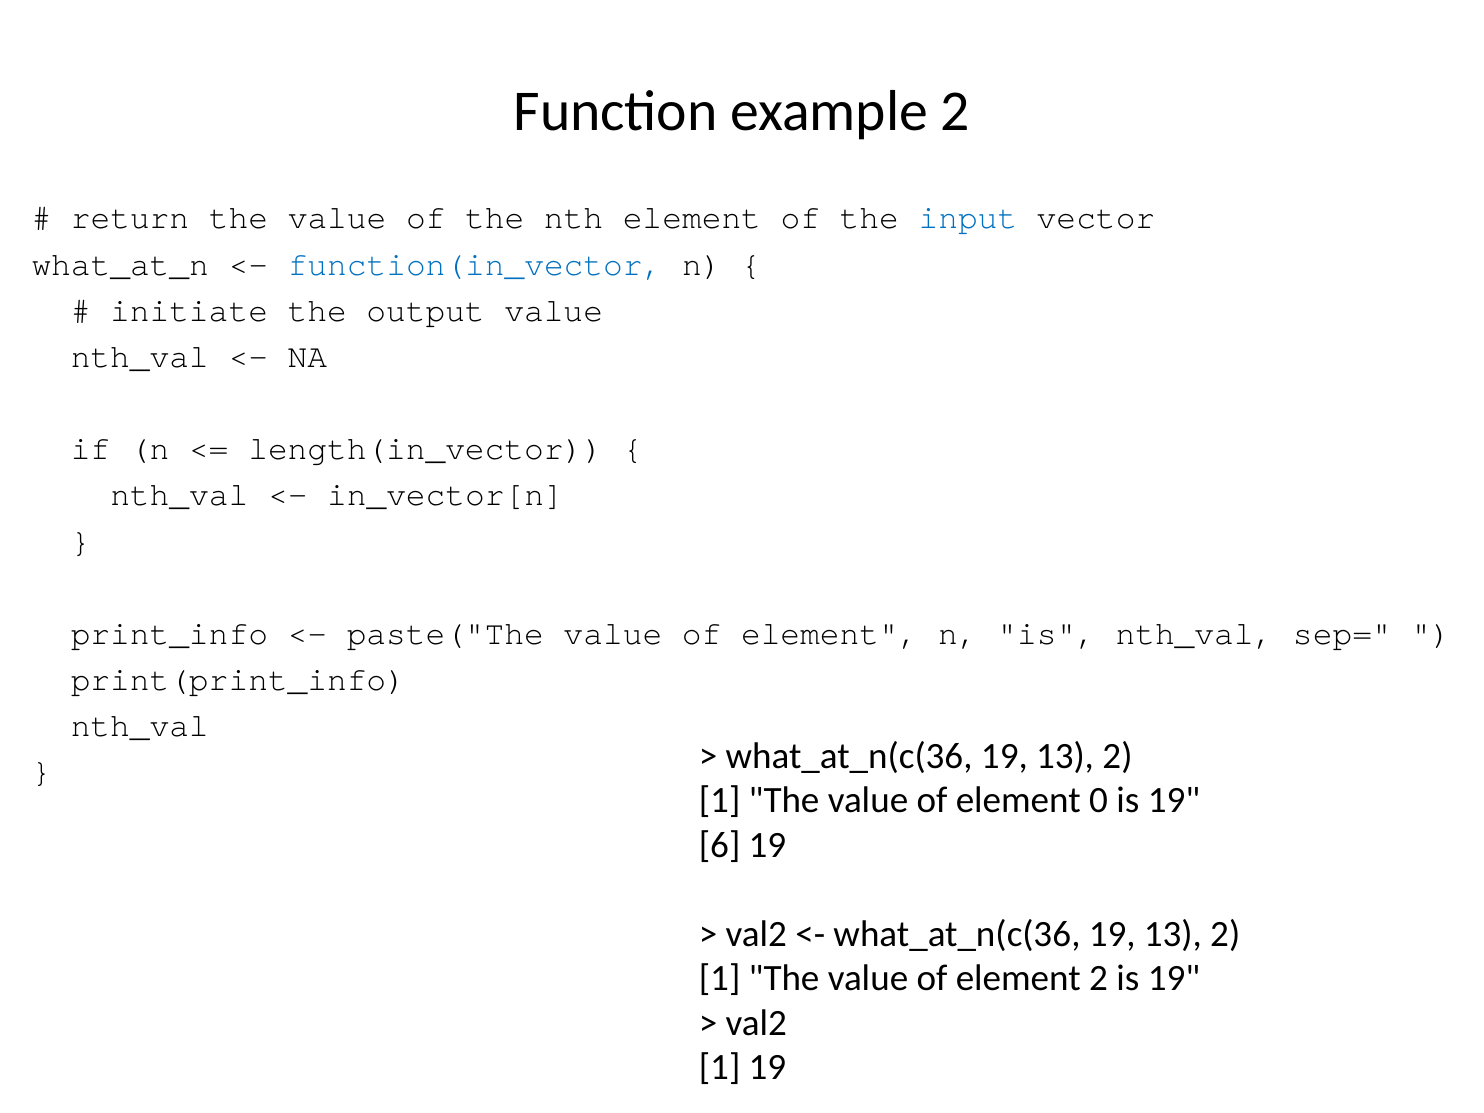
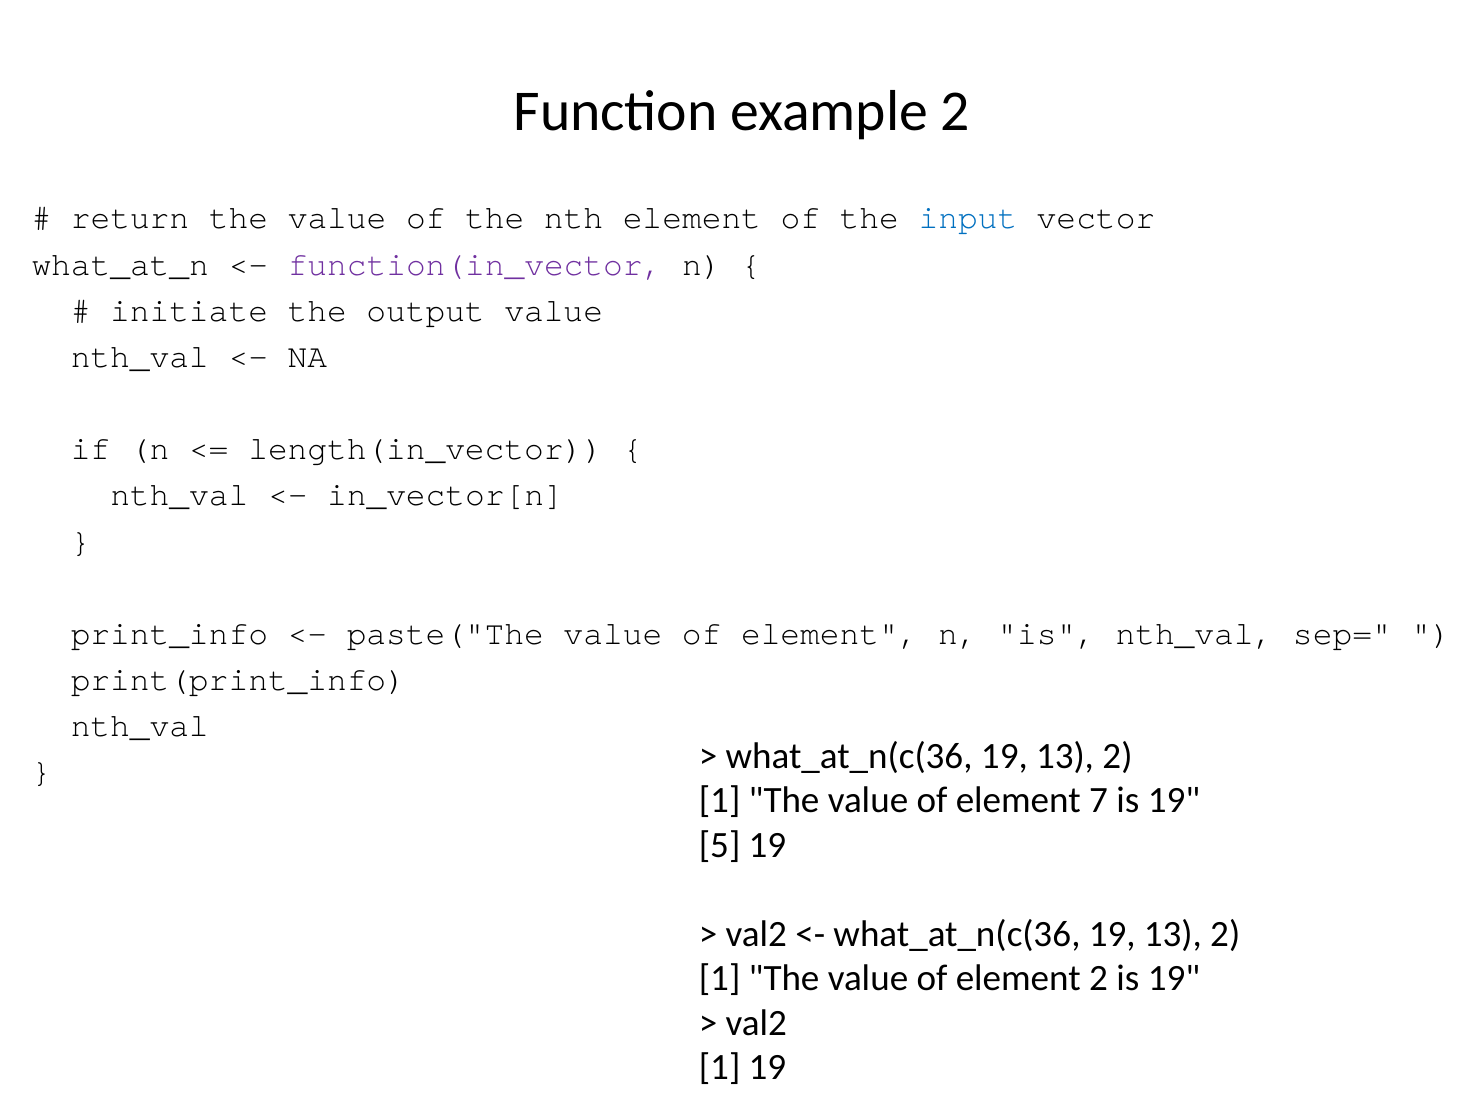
function(in_vector colour: blue -> purple (475, 264)
0: 0 -> 7 (1099, 800)
6: 6 -> 5 (720, 845)
